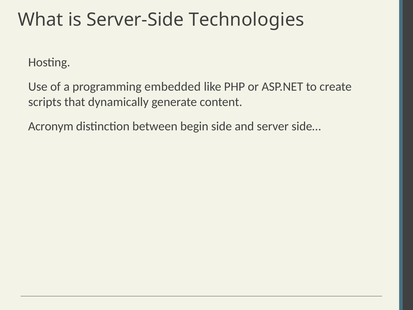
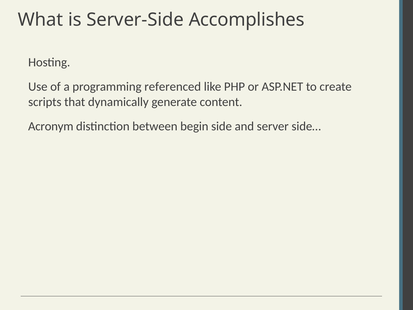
Technologies: Technologies -> Accomplishes (247, 20)
embedded: embedded -> referenced (173, 87)
